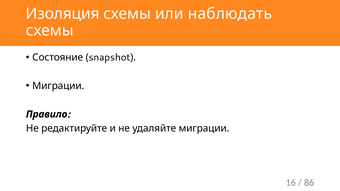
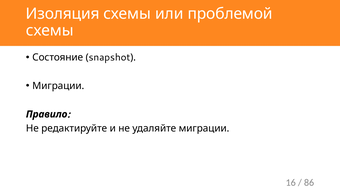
наблюдать: наблюдать -> проблемой (230, 14)
